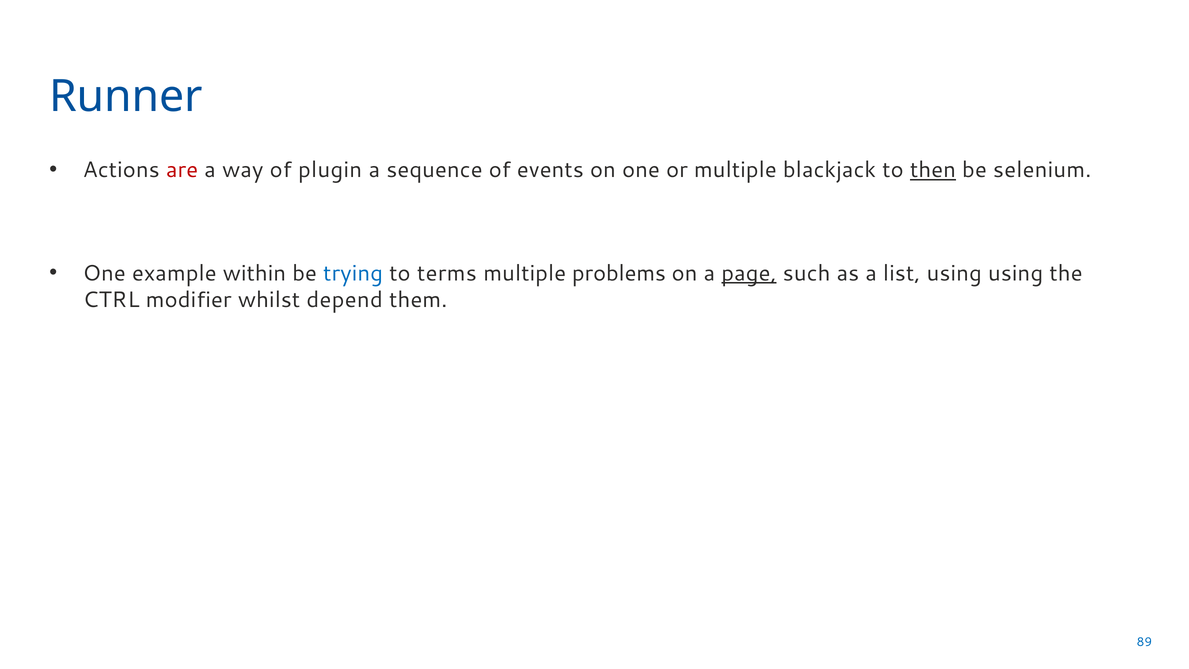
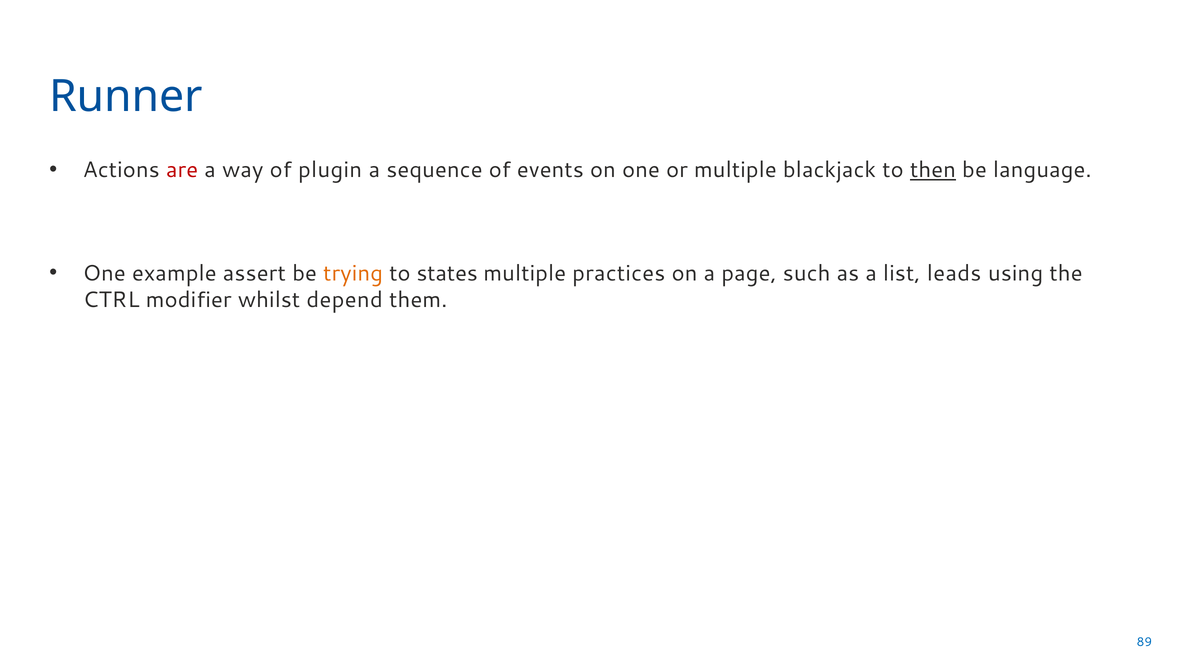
selenium: selenium -> language (1042, 170)
within: within -> assert (254, 273)
trying colour: blue -> orange (353, 273)
terms: terms -> states (447, 273)
problems: problems -> practices (619, 273)
page underline: present -> none (749, 273)
list using: using -> leads (954, 273)
